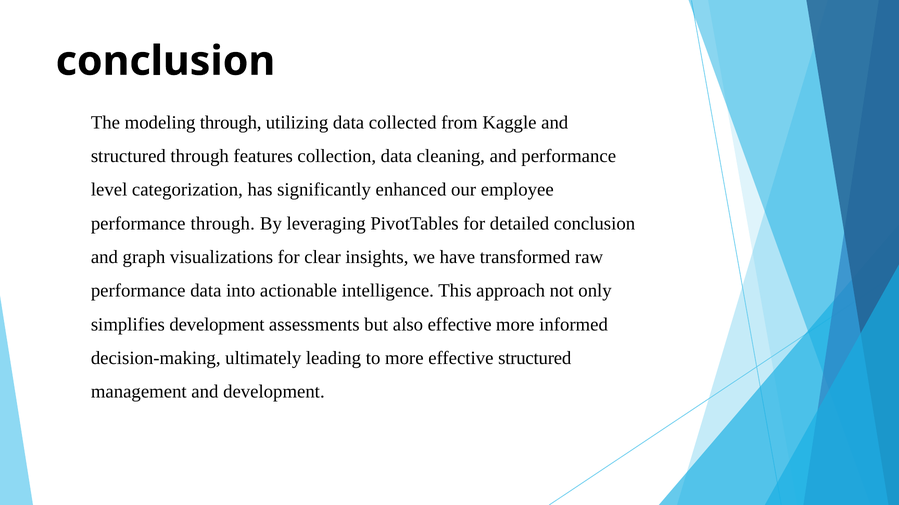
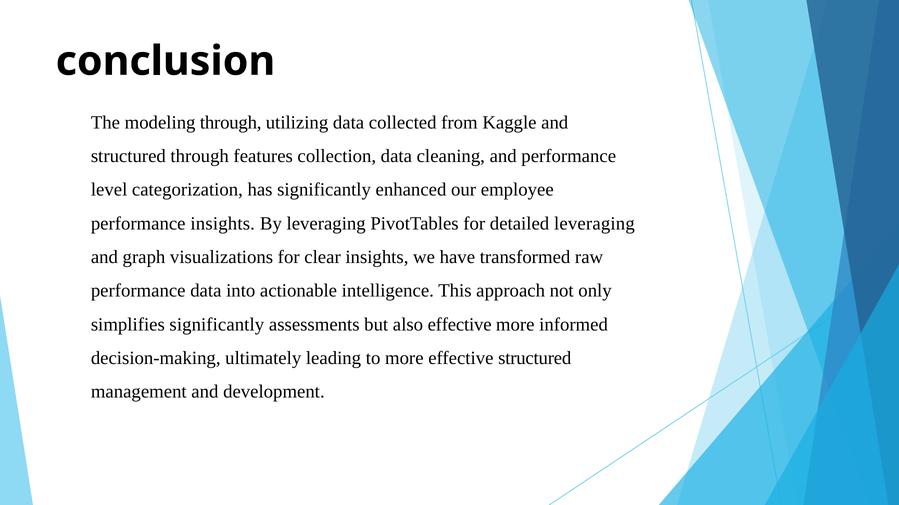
performance through: through -> insights (223, 224)
detailed conclusion: conclusion -> leveraging (594, 224)
simplifies development: development -> significantly (217, 325)
